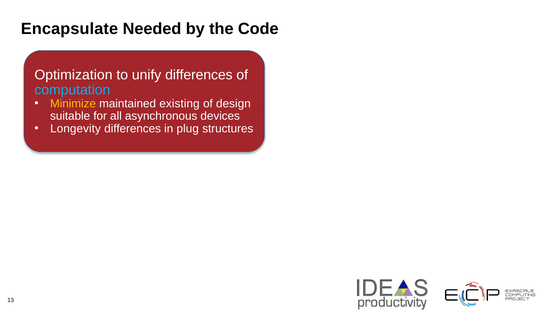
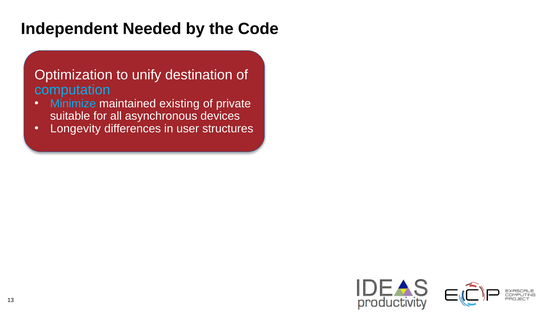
Encapsulate: Encapsulate -> Independent (70, 29)
unify differences: differences -> destination (199, 75)
Minimize colour: yellow -> light blue (73, 104)
design: design -> private (233, 104)
plug: plug -> user (188, 129)
